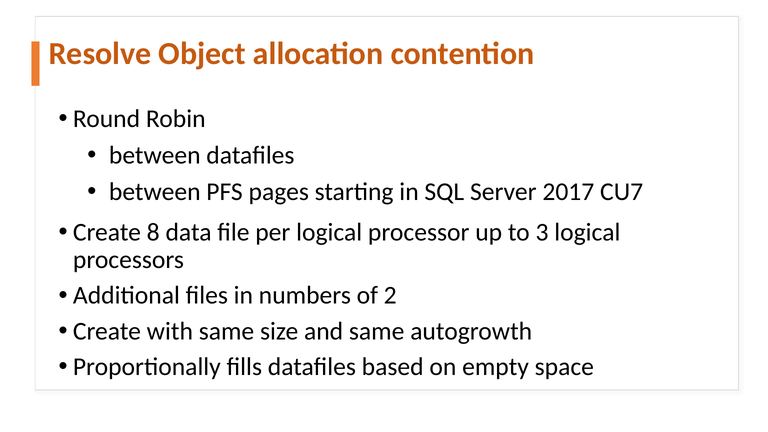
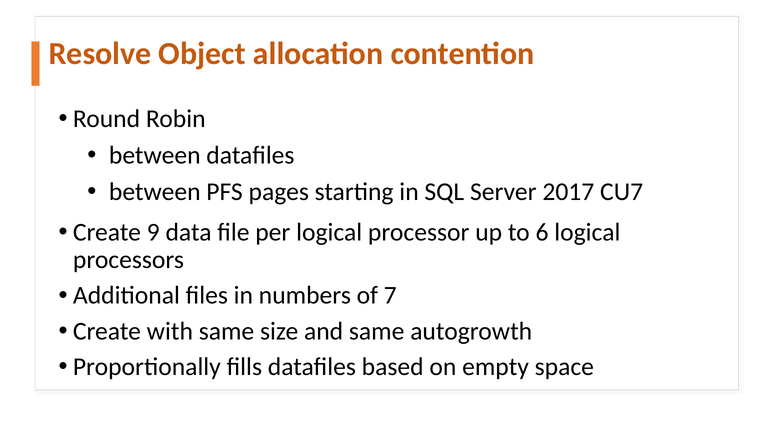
8: 8 -> 9 (153, 232)
3: 3 -> 6 (542, 232)
2: 2 -> 7 (390, 296)
